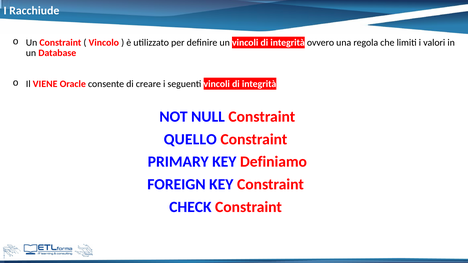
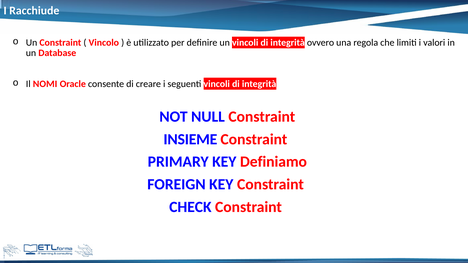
VIENE: VIENE -> NOMI (45, 84)
QUELLO: QUELLO -> INSIEME (190, 139)
